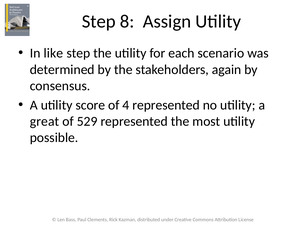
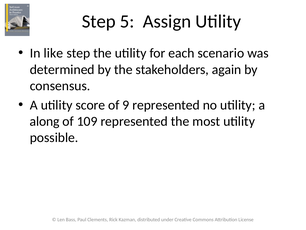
8: 8 -> 5 (127, 21)
4: 4 -> 9 (126, 105)
great: great -> along (45, 121)
529: 529 -> 109 (87, 121)
